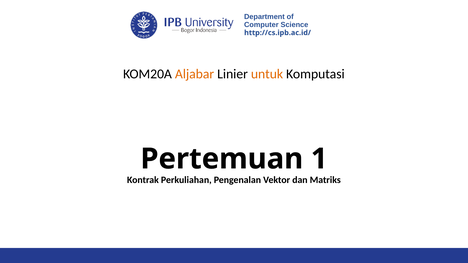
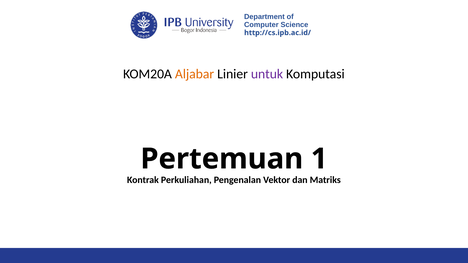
untuk colour: orange -> purple (267, 74)
